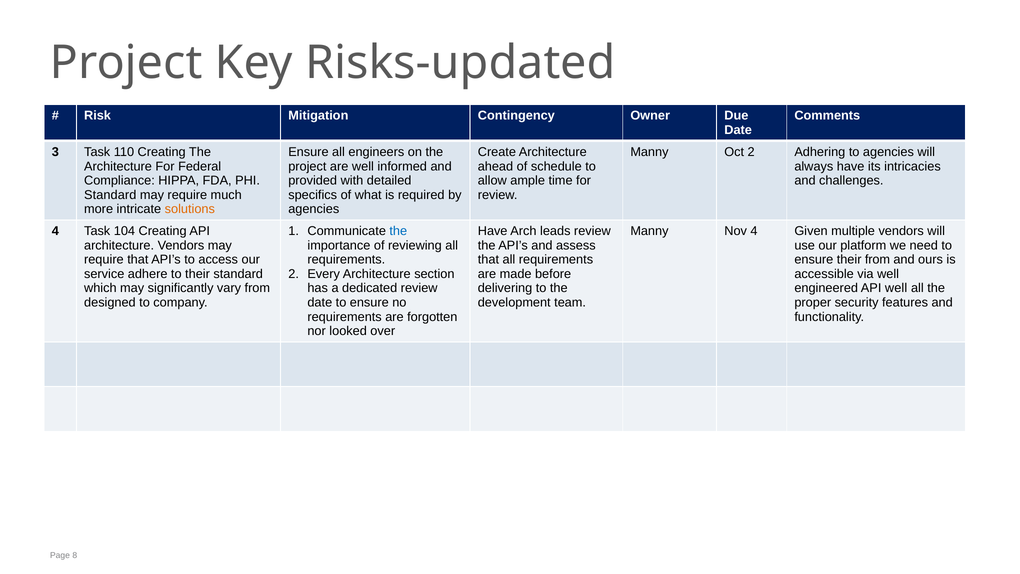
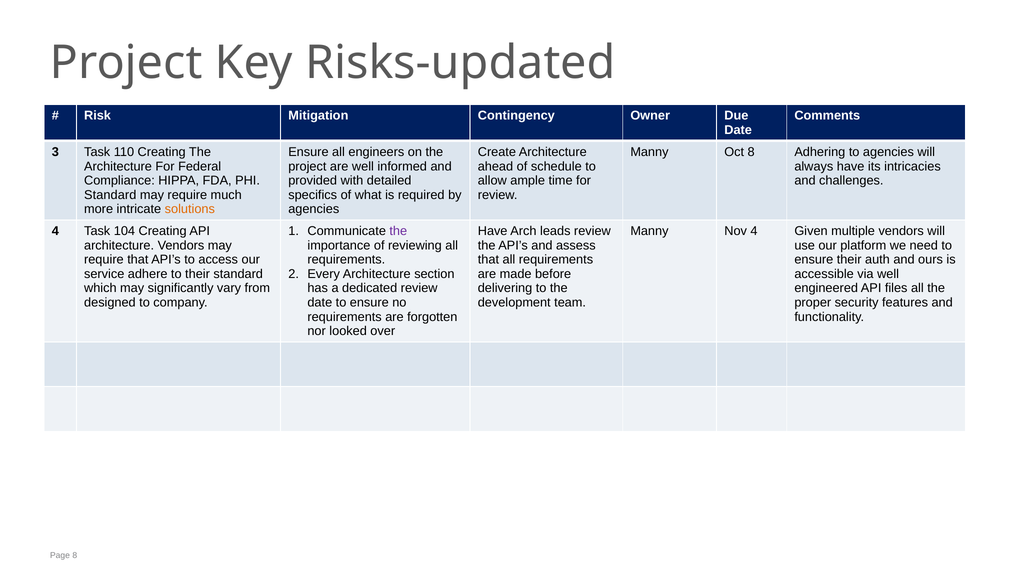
Oct 2: 2 -> 8 (751, 152)
the colour: blue -> purple (398, 231)
their from: from -> auth (877, 260)
API well: well -> files (896, 288)
